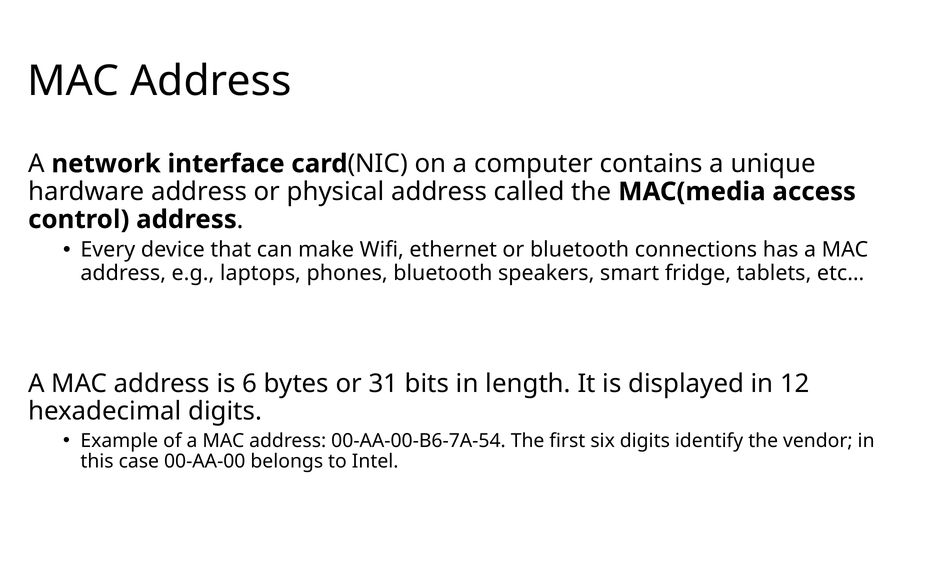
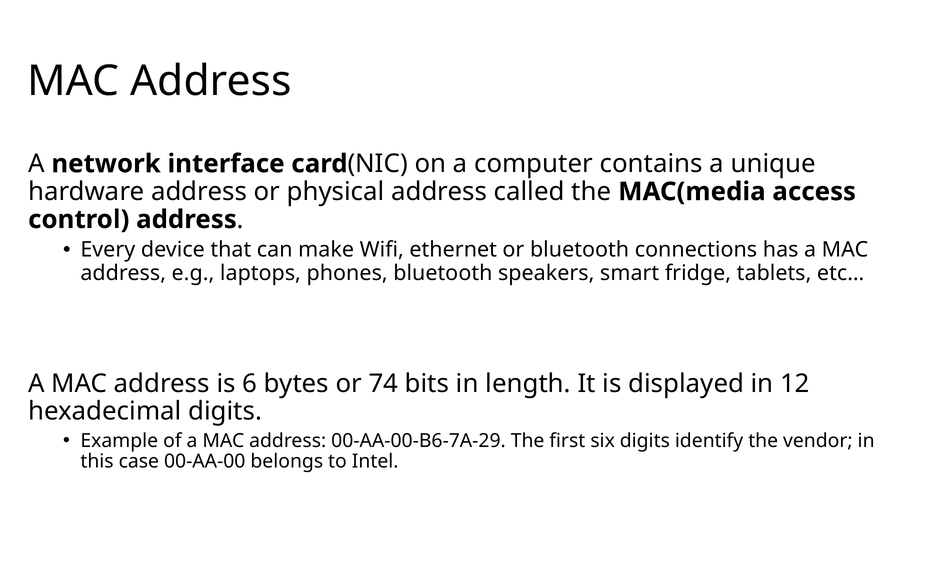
31: 31 -> 74 (383, 384)
00-AA-00-B6-7A-54: 00-AA-00-B6-7A-54 -> 00-AA-00-B6-7A-29 (419, 441)
